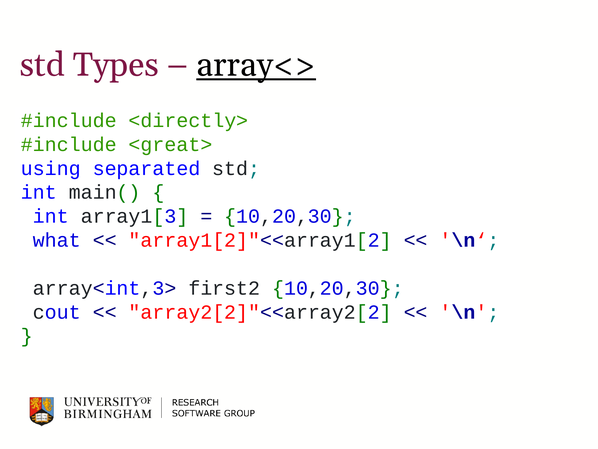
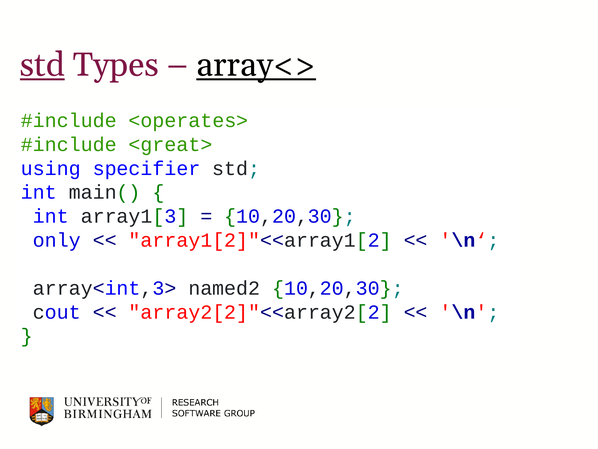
std underline: none -> present (42, 65)
<directly>: <directly> -> <operates> (188, 120)
separated: separated -> specifier (147, 168)
what: what -> only (57, 240)
first2: first2 -> named2 (224, 288)
